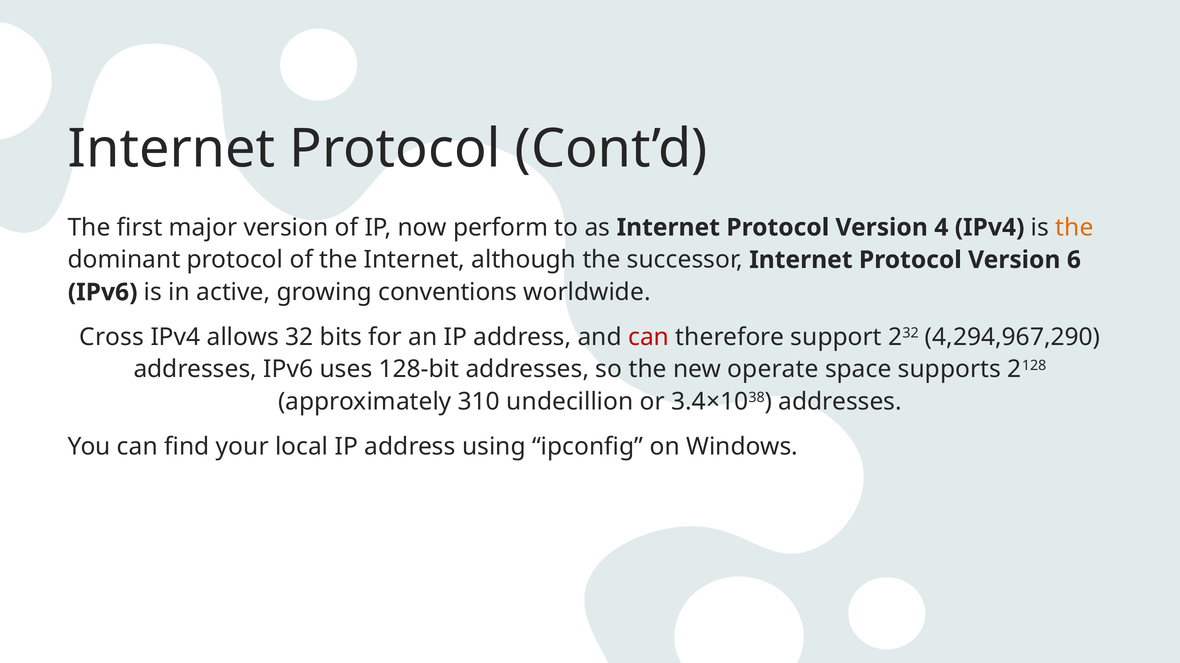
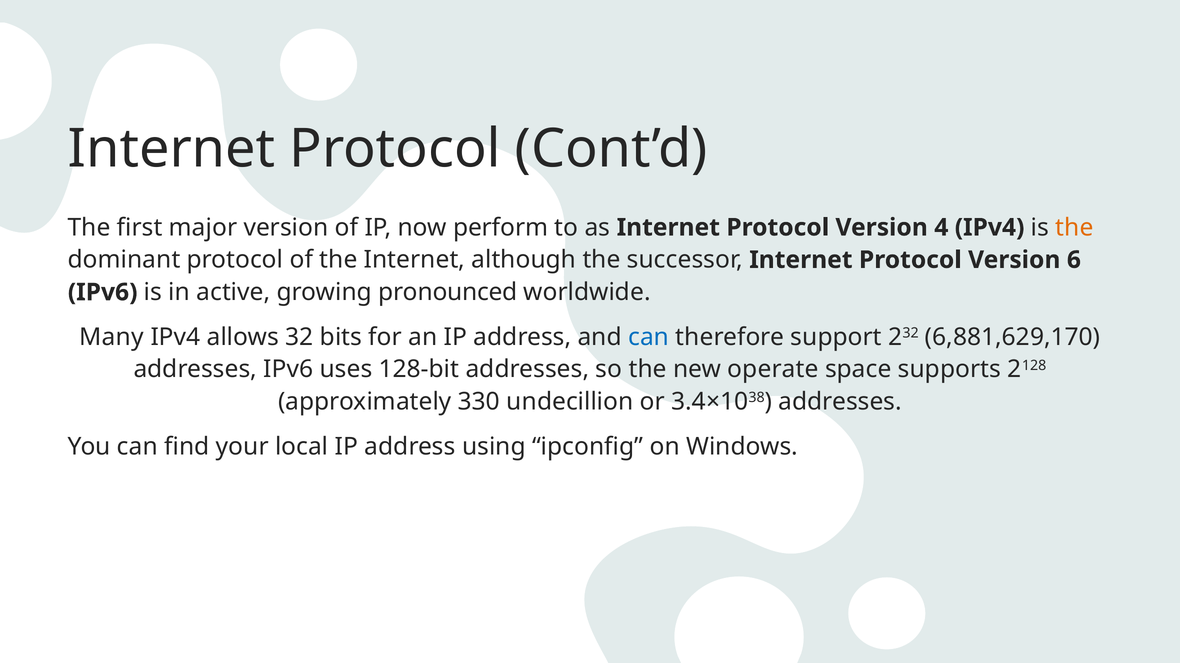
conventions: conventions -> pronounced (448, 293)
Cross: Cross -> Many (112, 337)
can colour: red -> blue (649, 337)
4,294,967,290: 4,294,967,290 -> 6,881,629,170 (1013, 337)
310: 310 -> 330 (479, 402)
